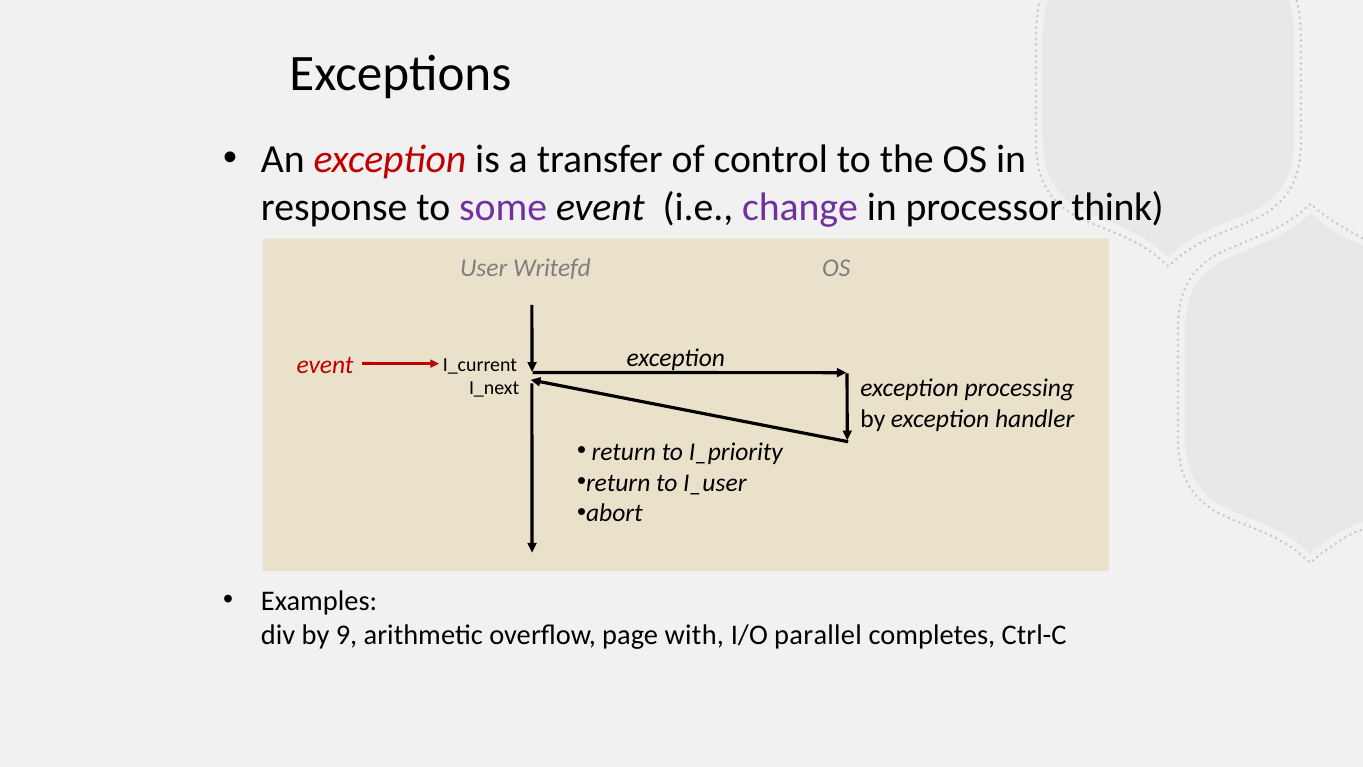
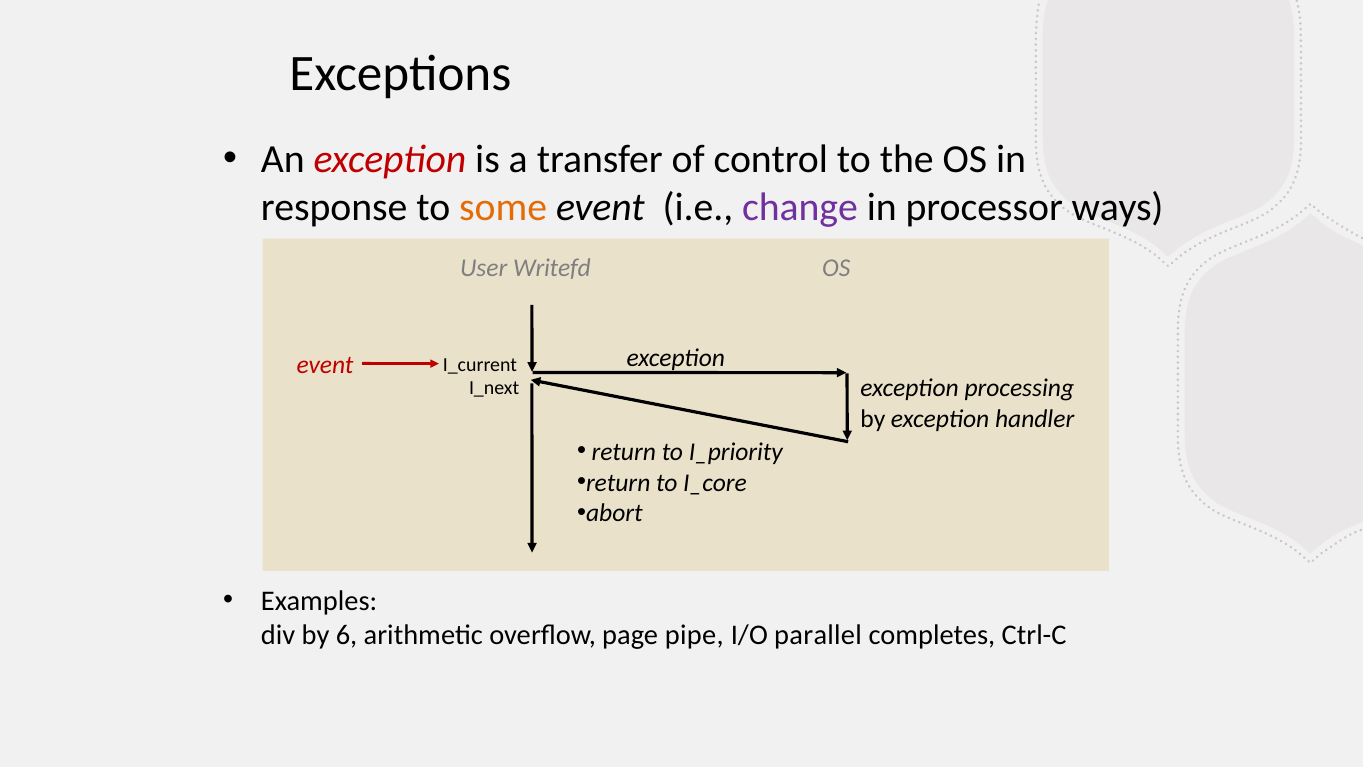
some colour: purple -> orange (503, 207)
think: think -> ways (1118, 207)
I_user: I_user -> I_core (715, 482)
9: 9 -> 6 (347, 634)
with: with -> pipe (694, 634)
